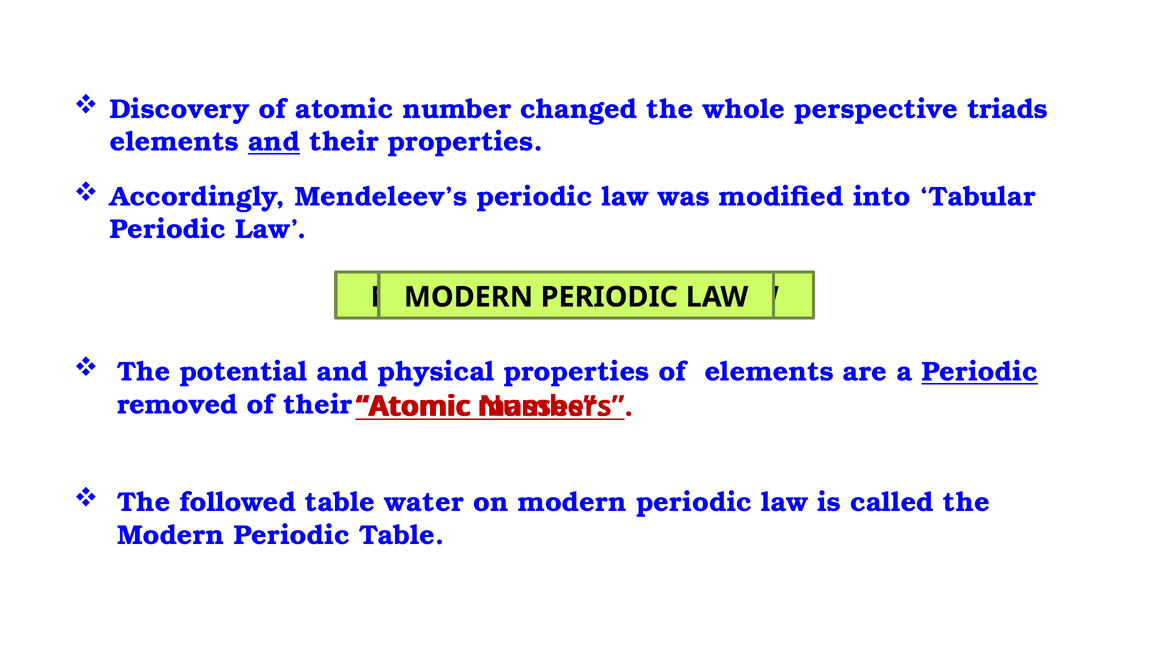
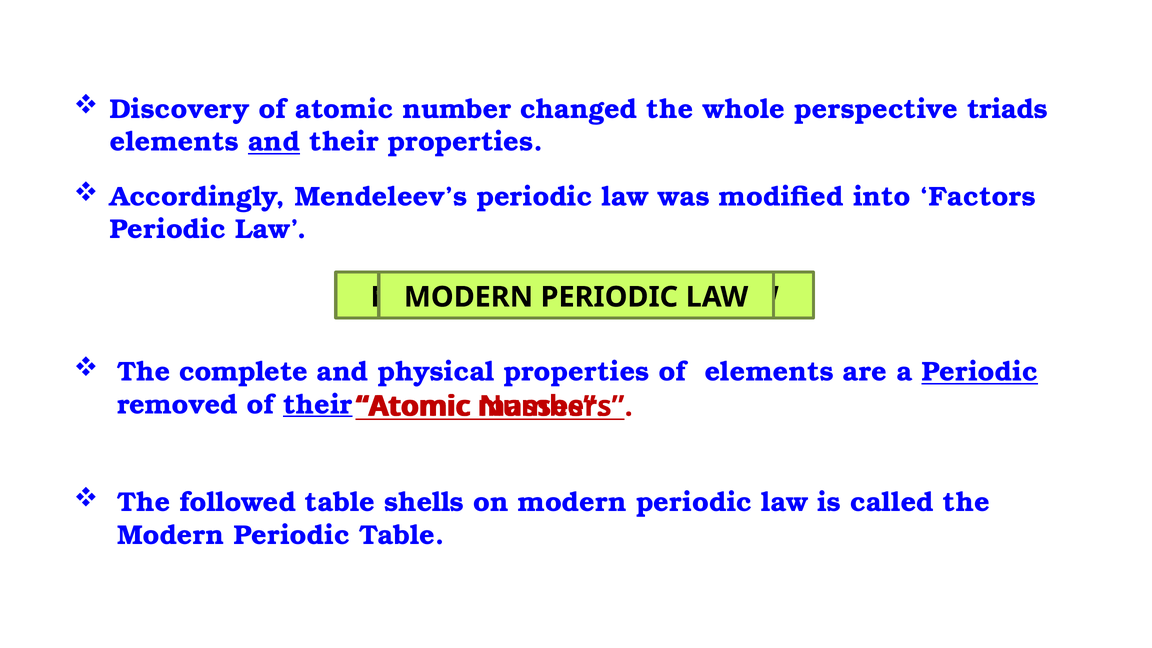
Tabular: Tabular -> Factors (978, 197)
potential: potential -> complete (244, 372)
their underline: none -> present (318, 405)
water: water -> shells (424, 502)
